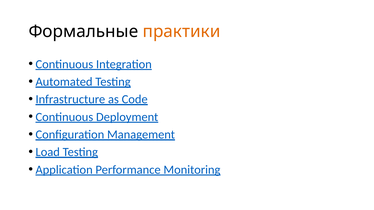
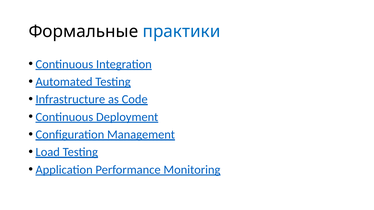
практики colour: orange -> blue (182, 31)
